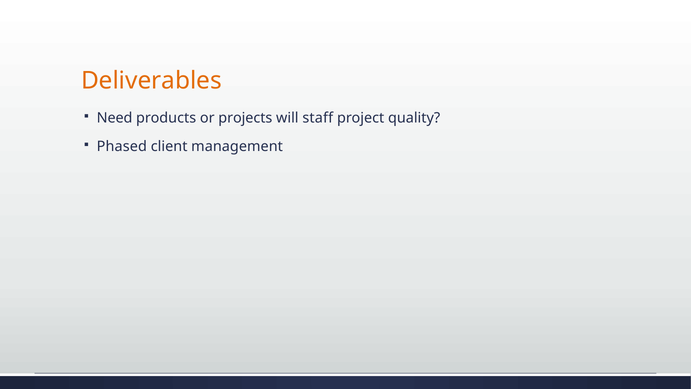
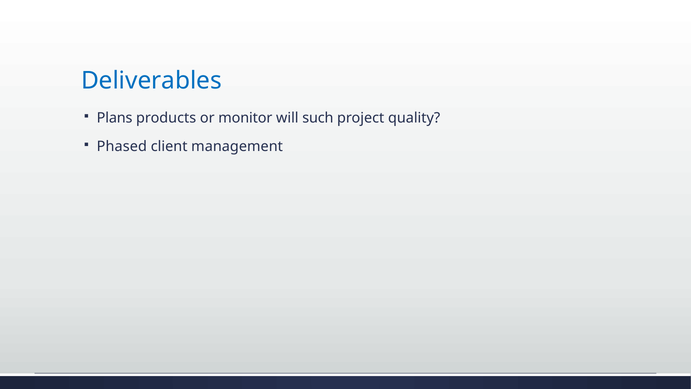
Deliverables colour: orange -> blue (151, 80)
Need: Need -> Plans (115, 118)
projects: projects -> monitor (245, 118)
staff: staff -> such (318, 118)
